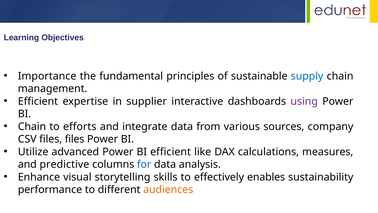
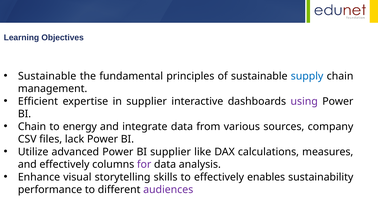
Importance: Importance -> Sustainable (47, 76)
efforts: efforts -> energy (80, 126)
files files: files -> lack (75, 139)
BI efficient: efficient -> supplier (171, 152)
and predictive: predictive -> effectively (64, 164)
for colour: blue -> purple (144, 164)
audiences colour: orange -> purple (168, 189)
